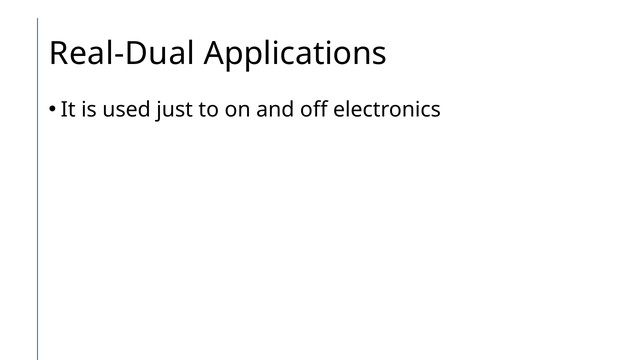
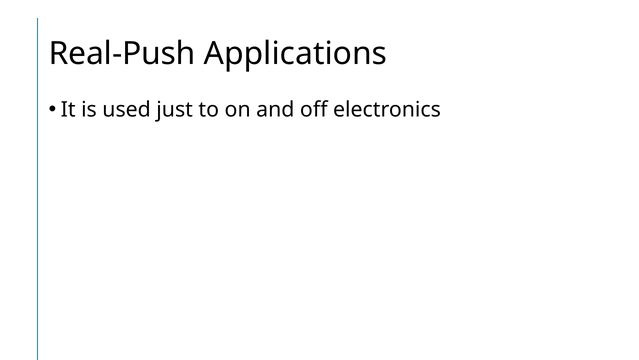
Real-Dual: Real-Dual -> Real-Push (122, 54)
